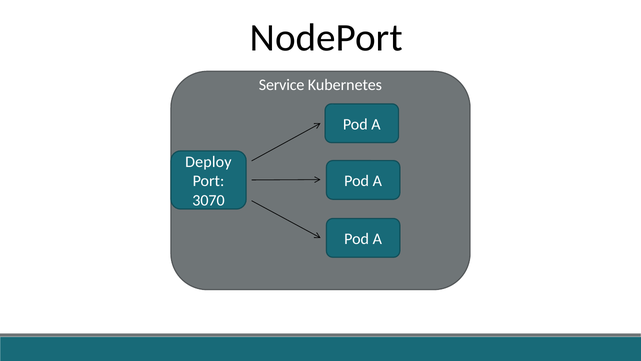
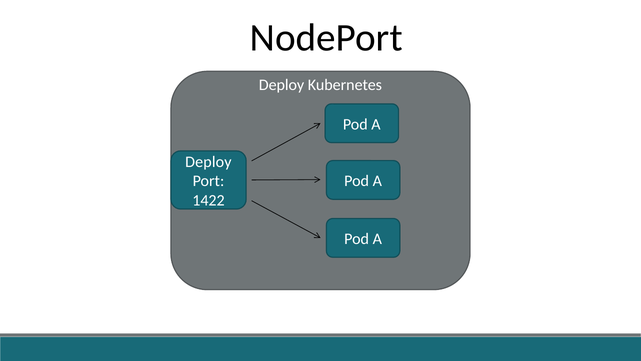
Service: Service -> Deploy (282, 85)
3070: 3070 -> 1422 (208, 200)
